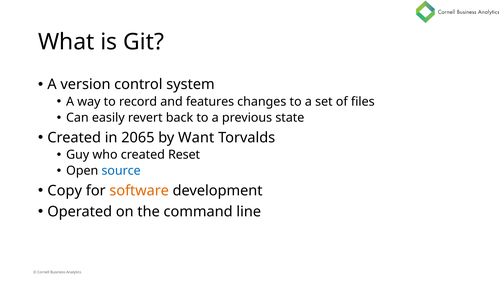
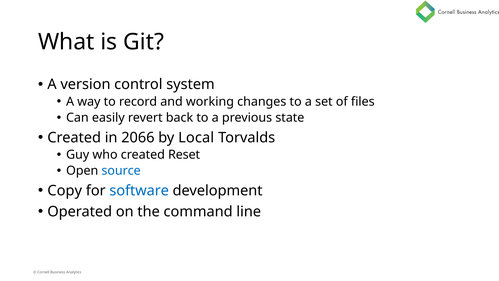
features: features -> working (210, 102)
2065: 2065 -> 2066 (138, 137)
Want: Want -> Local (196, 137)
software colour: orange -> blue (139, 190)
